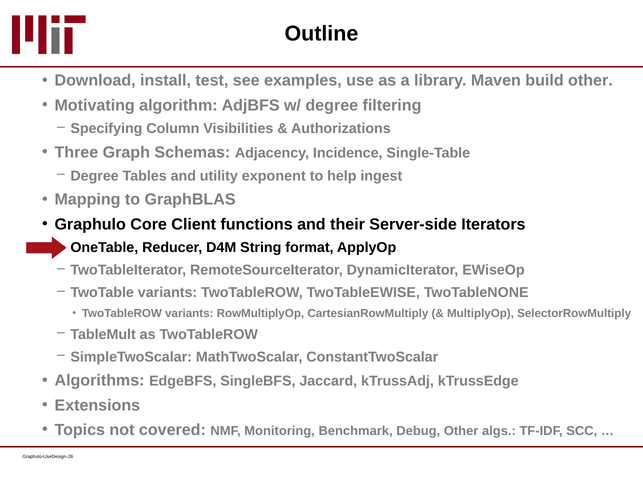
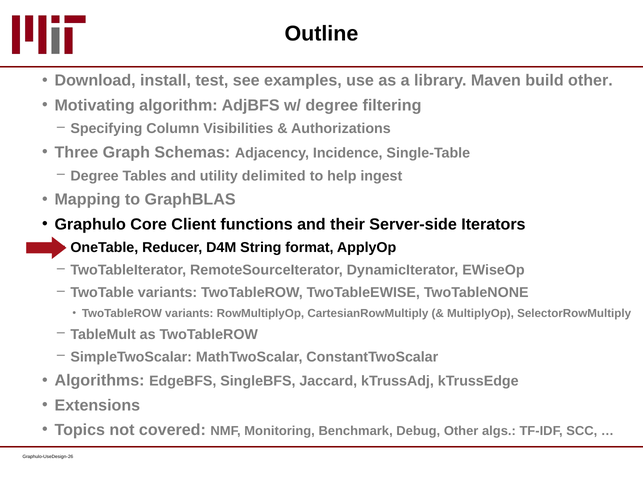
exponent: exponent -> delimited (274, 176)
